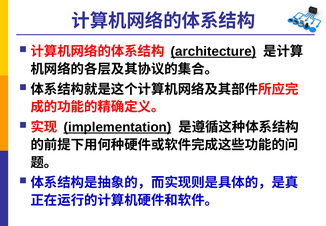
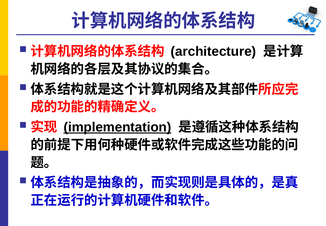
architecture underline: present -> none (213, 51)
